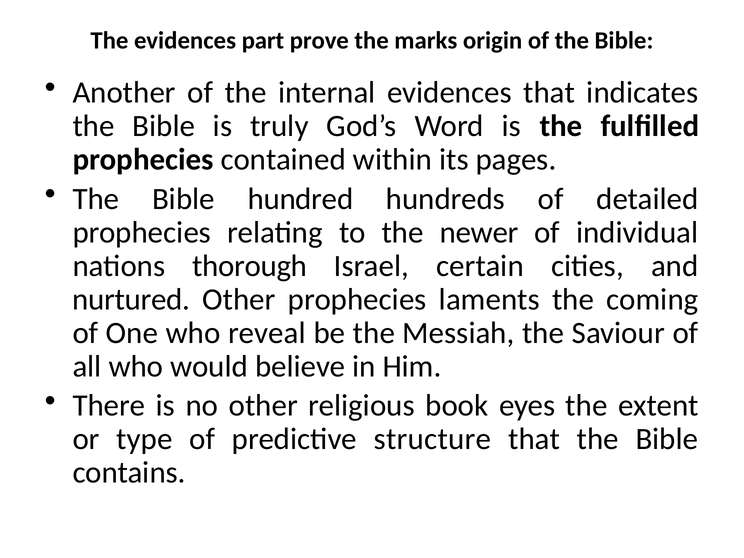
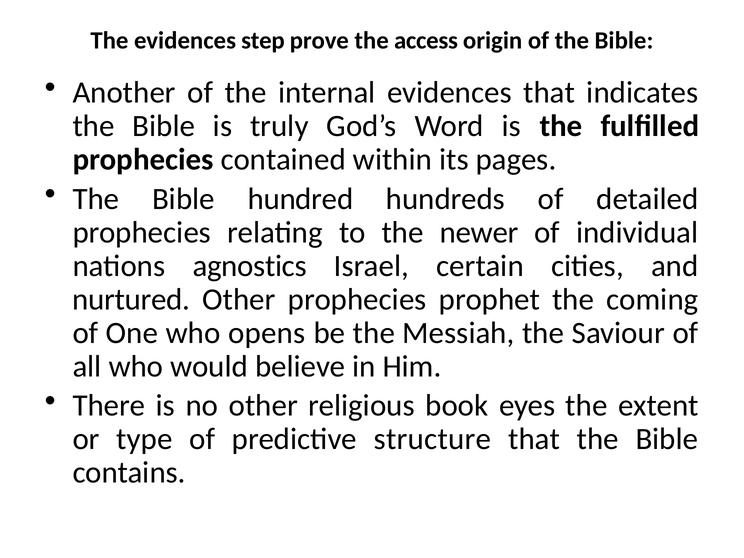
part: part -> step (263, 41)
marks: marks -> access (426, 41)
thorough: thorough -> agnostics (250, 266)
laments: laments -> prophet (489, 299)
reveal: reveal -> opens (267, 333)
